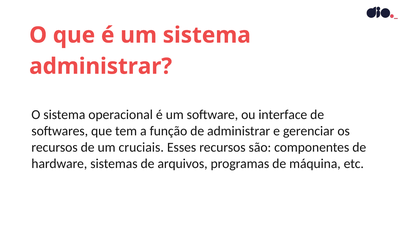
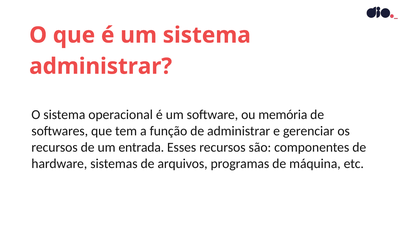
interface: interface -> memória (283, 114)
cruciais: cruciais -> entrada (141, 147)
